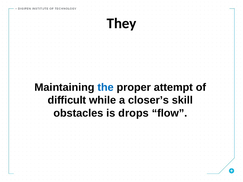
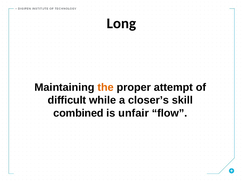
They: They -> Long (121, 24)
the colour: blue -> orange (106, 87)
obstacles: obstacles -> combined (78, 113)
drops: drops -> unfair (134, 113)
